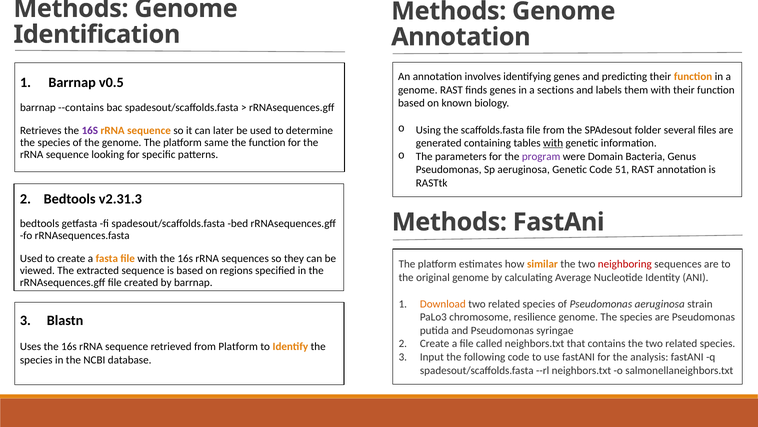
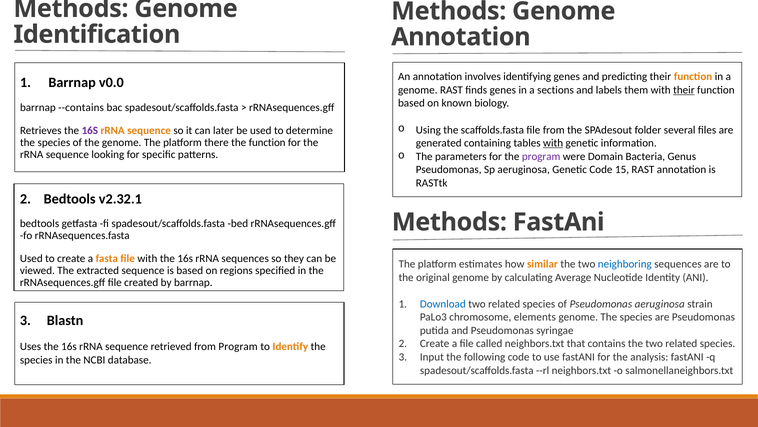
v0.5: v0.5 -> v0.0 (111, 83)
their underline: none -> present (684, 90)
same: same -> there (216, 142)
51: 51 -> 15 (622, 169)
v2.31.3: v2.31.3 -> v2.32.1 (120, 199)
neighboring colour: red -> blue (625, 264)
Download colour: orange -> blue (443, 303)
resilience: resilience -> elements (535, 317)
from Platform: Platform -> Program (238, 346)
